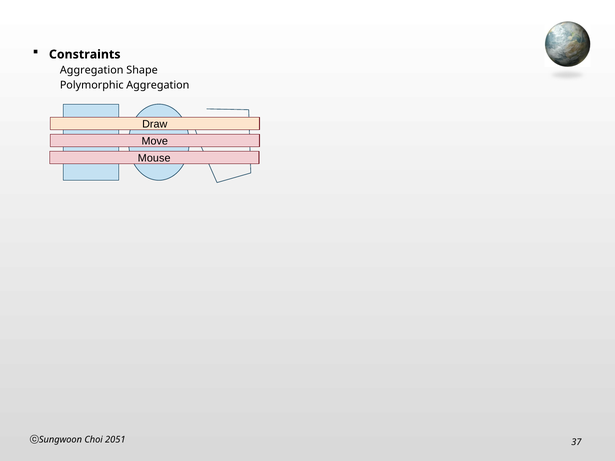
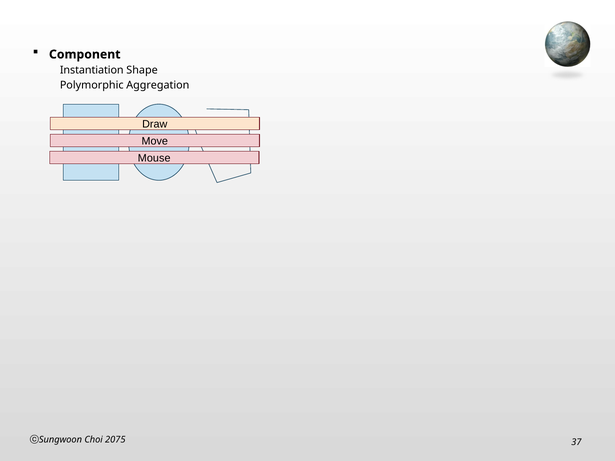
Constraints: Constraints -> Component (85, 54)
Aggregation: Aggregation -> Instantiation (92, 70)
2051: 2051 -> 2075 (115, 440)
